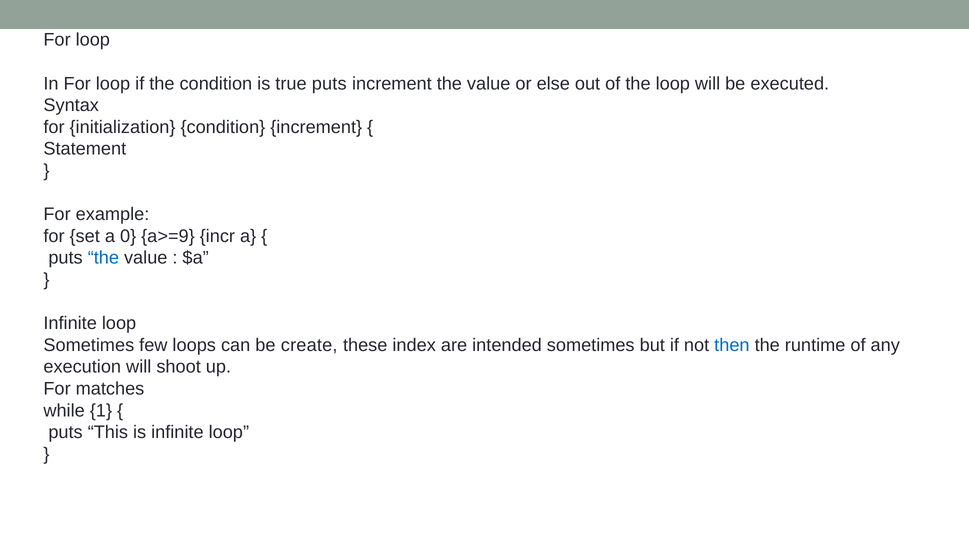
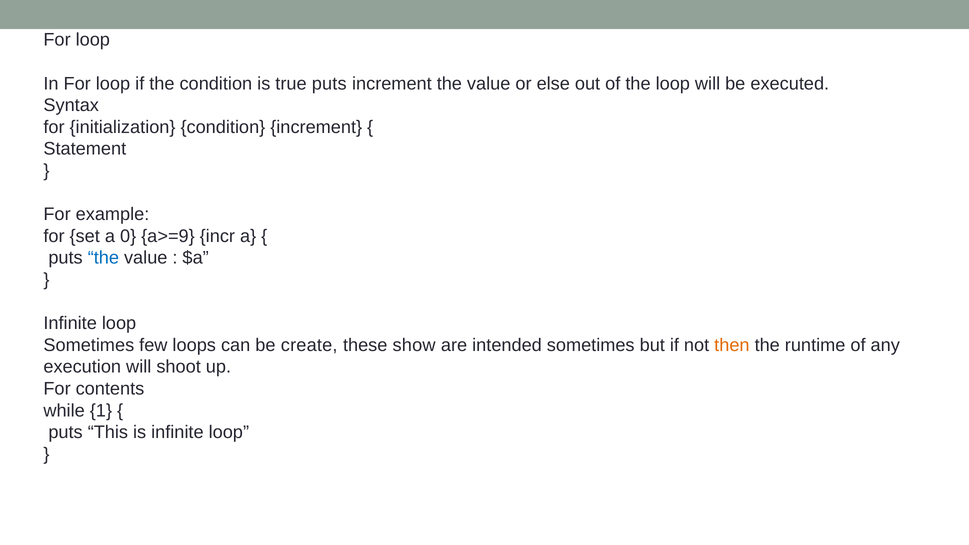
index: index -> show (414, 345)
then colour: blue -> orange (732, 345)
matches: matches -> contents (110, 389)
